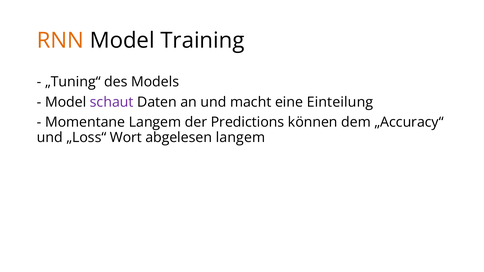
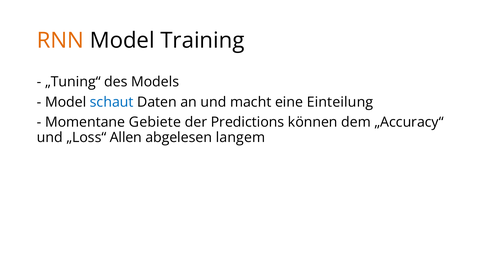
schaut colour: purple -> blue (112, 102)
Momentane Langem: Langem -> Gebiete (155, 122)
Wort: Wort -> Allen (126, 138)
